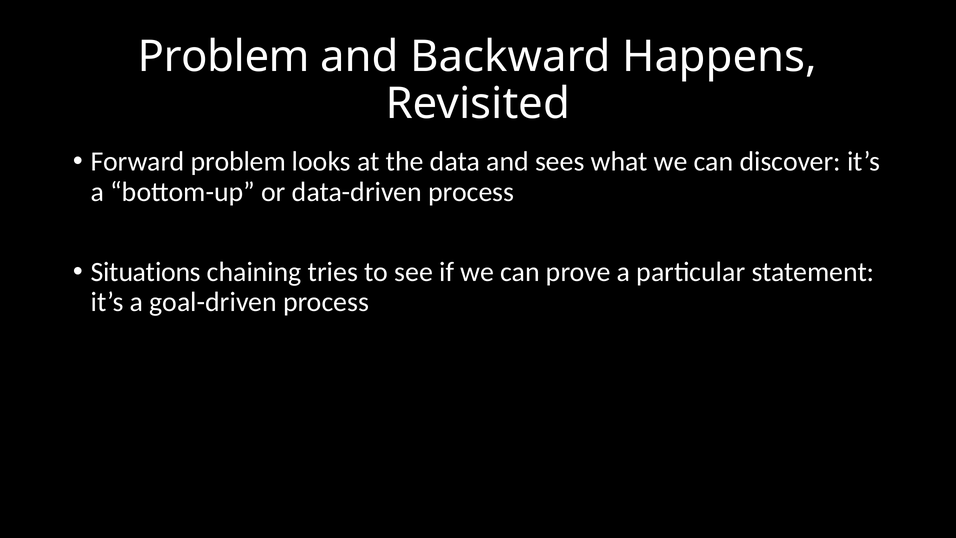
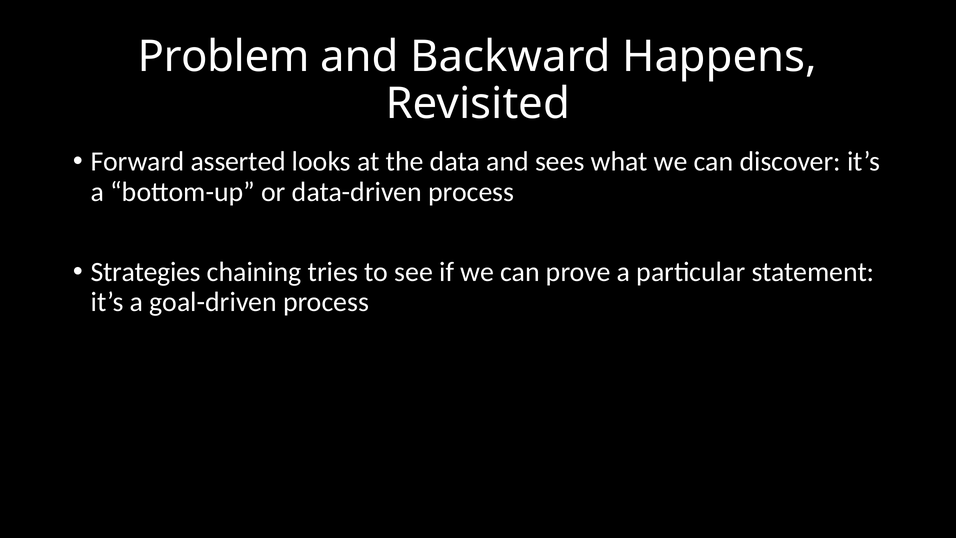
Forward problem: problem -> asserted (238, 162)
Situations: Situations -> Strategies (146, 272)
